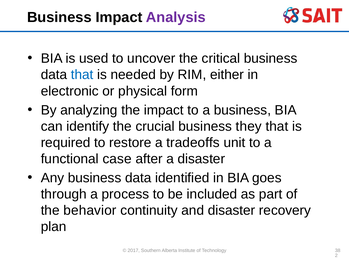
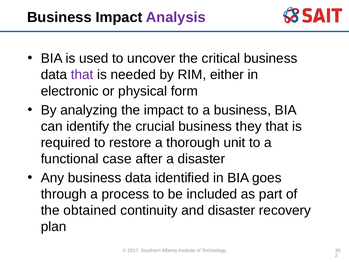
that colour: blue -> purple (82, 75)
tradeoffs: tradeoffs -> thorough (193, 142)
behavior: behavior -> obtained (90, 210)
